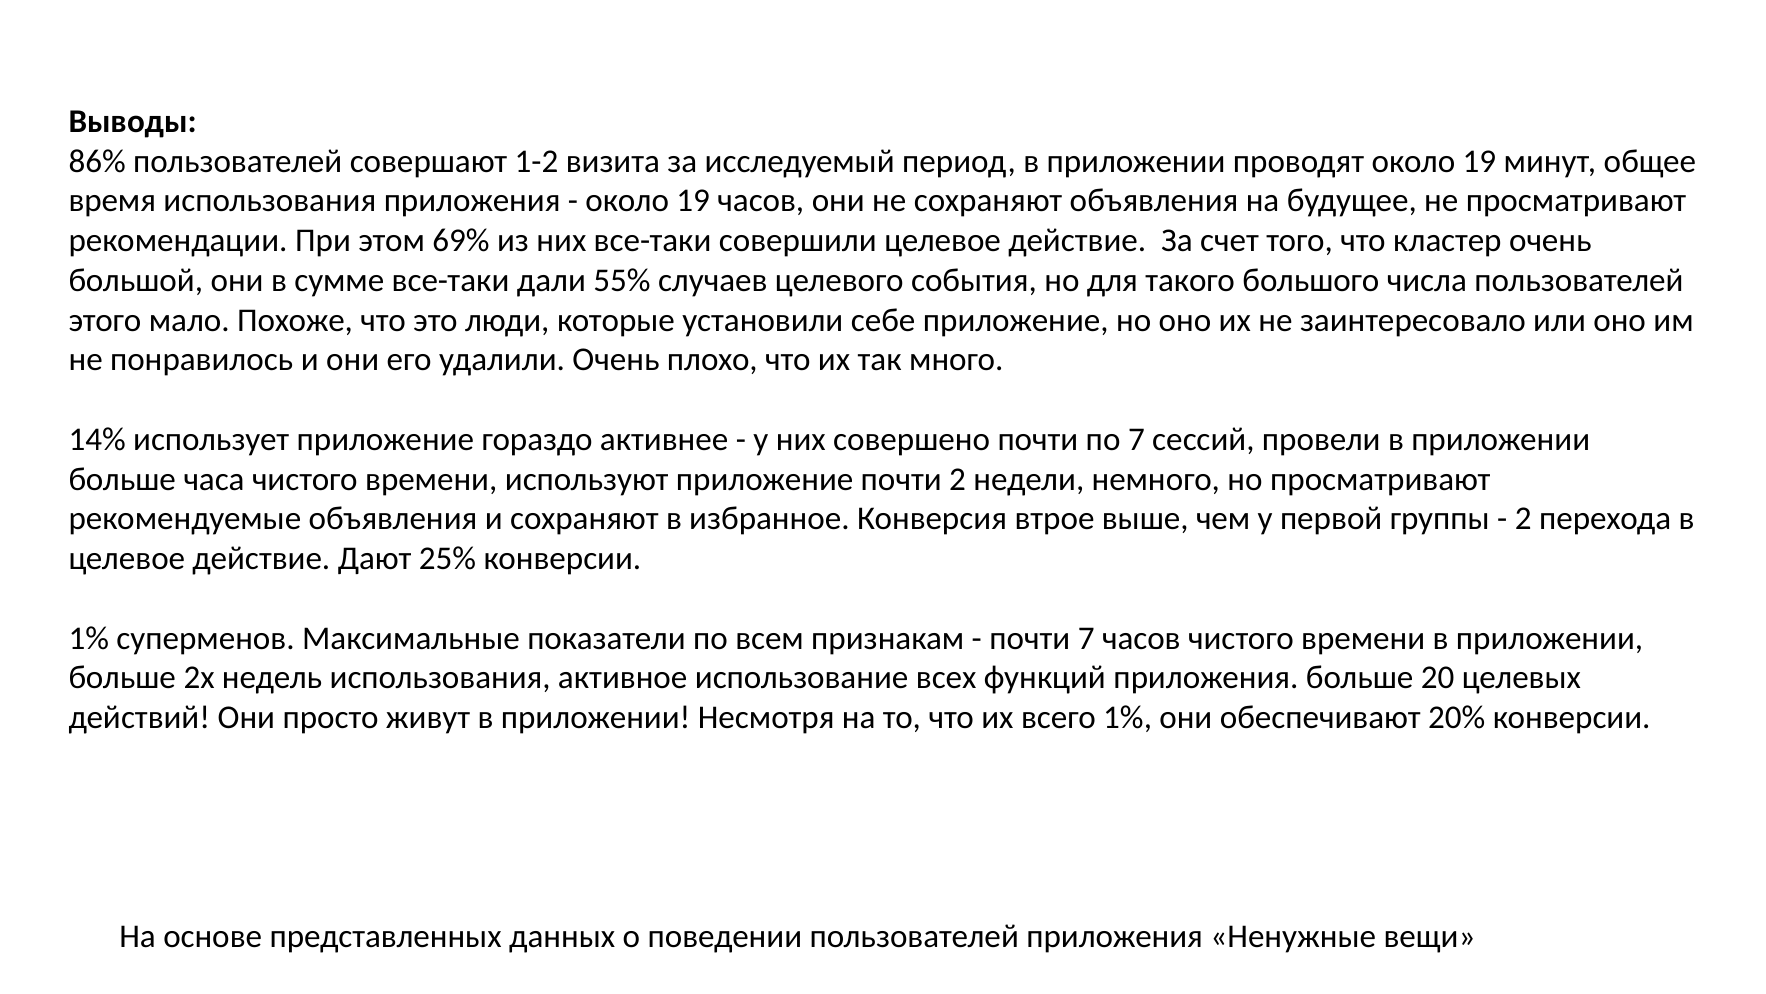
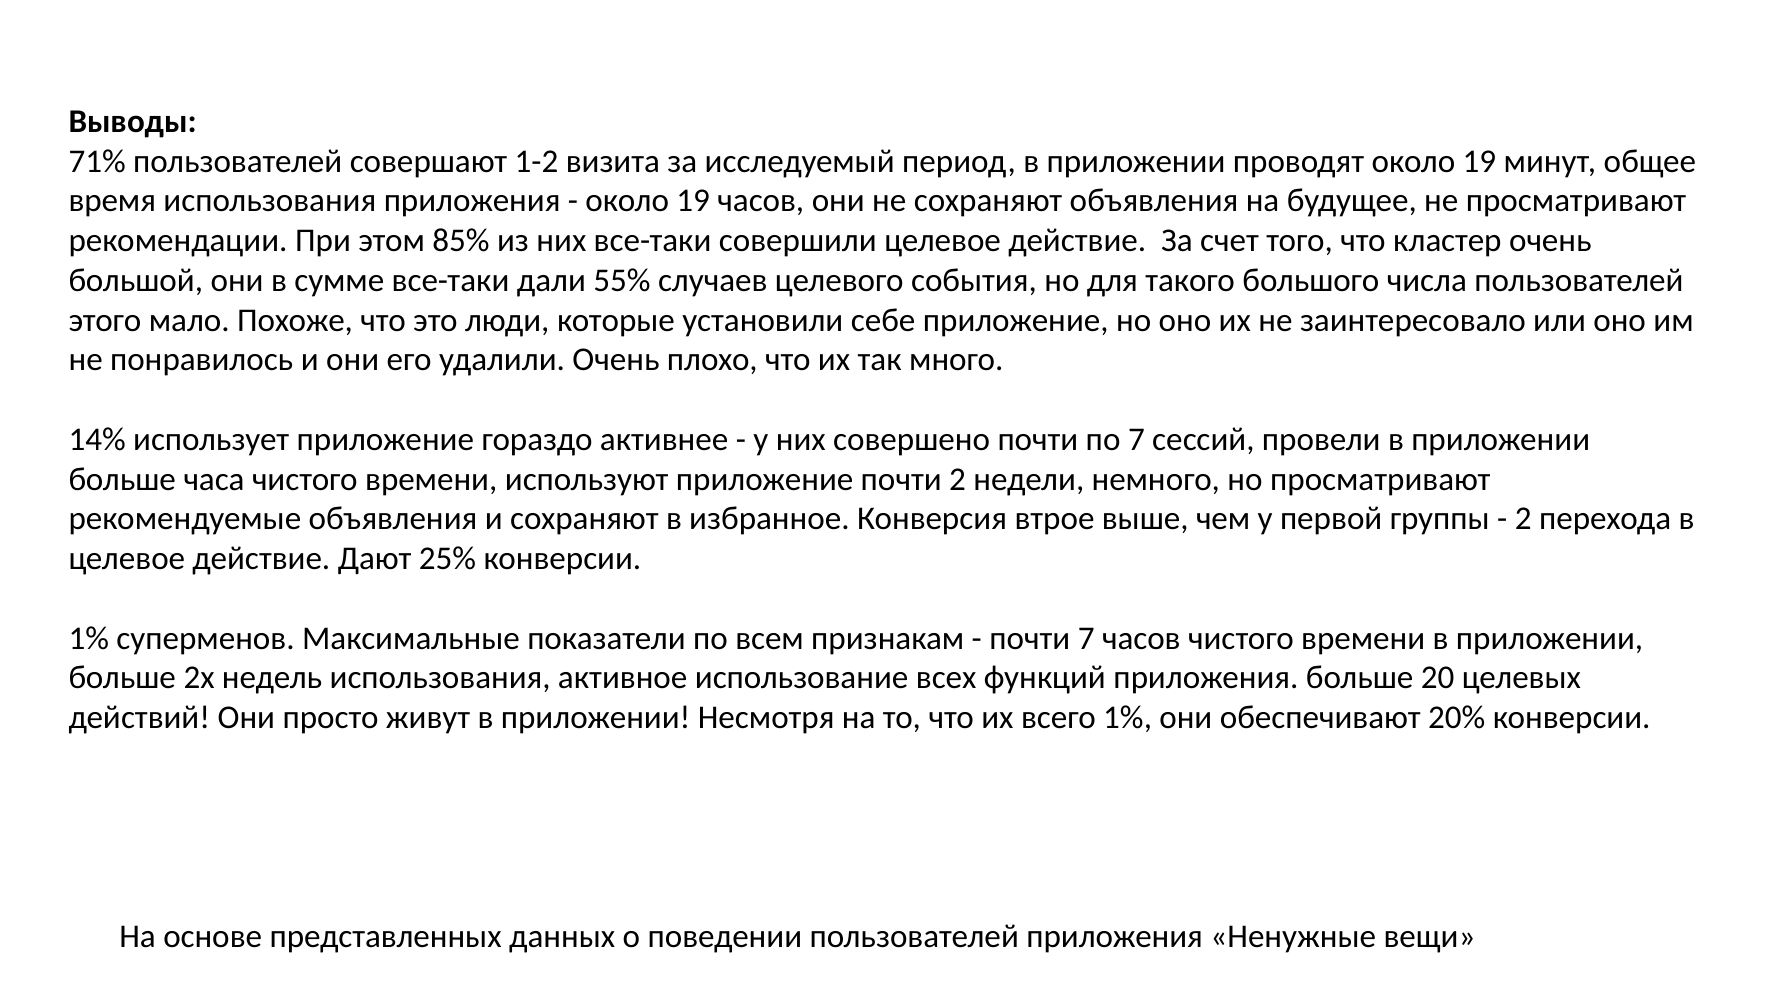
86%: 86% -> 71% (97, 161)
69%: 69% -> 85% (461, 241)
